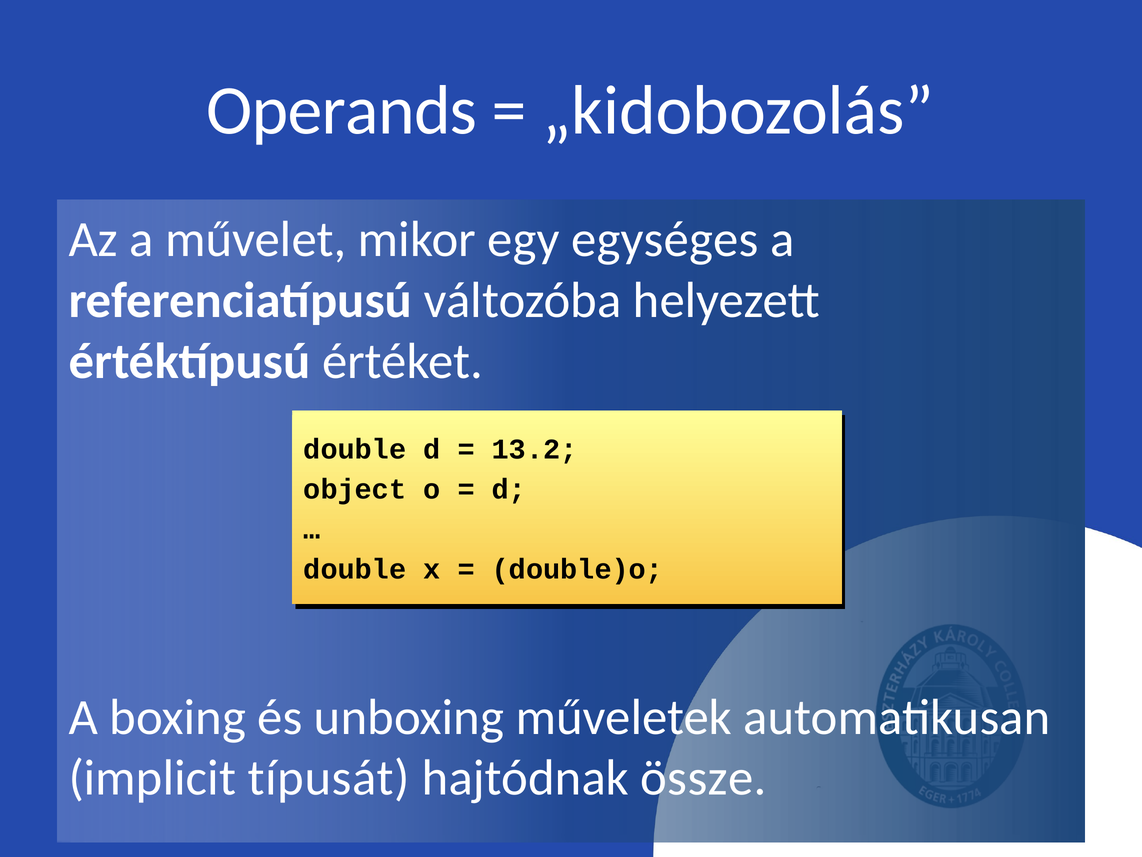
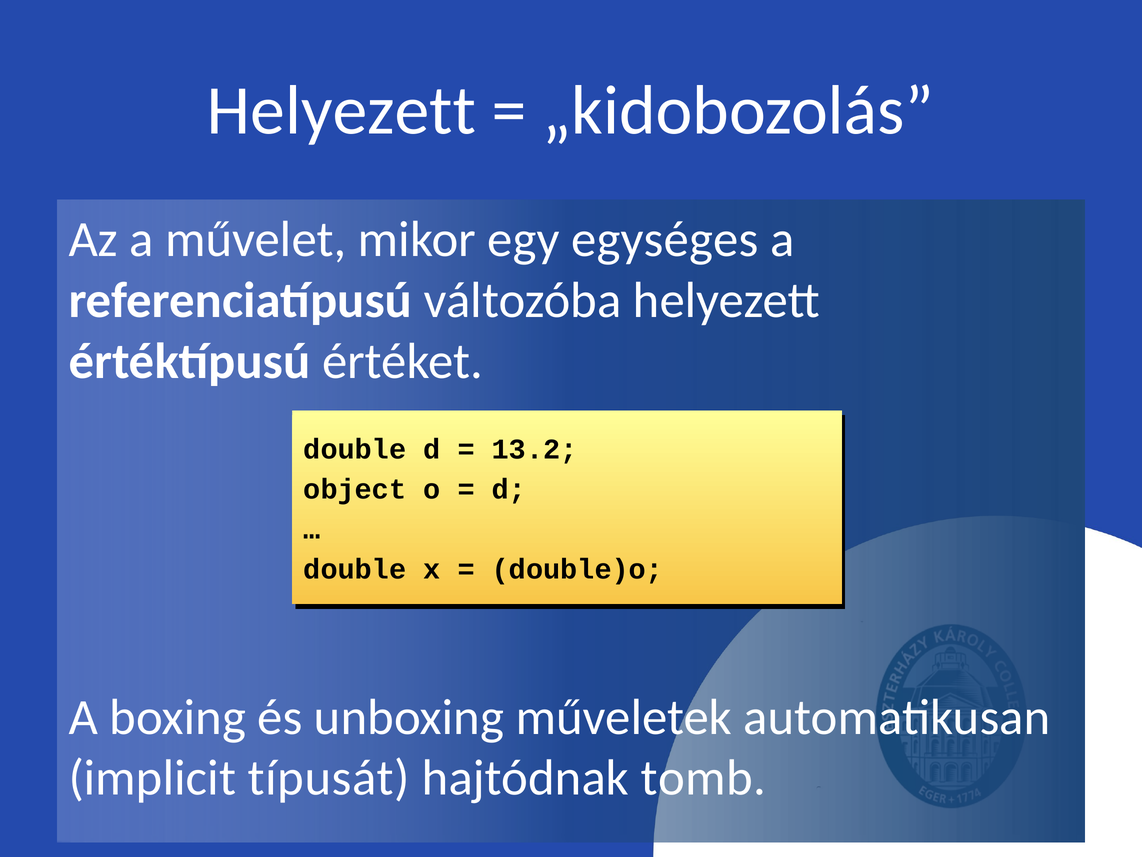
Operands: Operands -> Helyezett (341, 111)
össze: össze -> tomb (703, 778)
